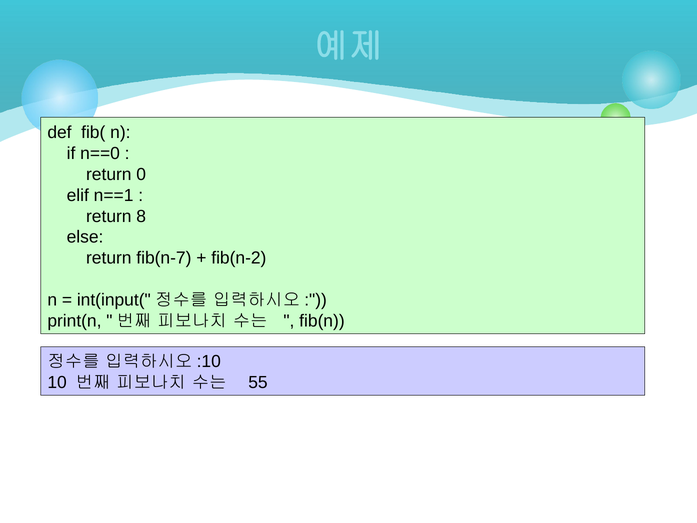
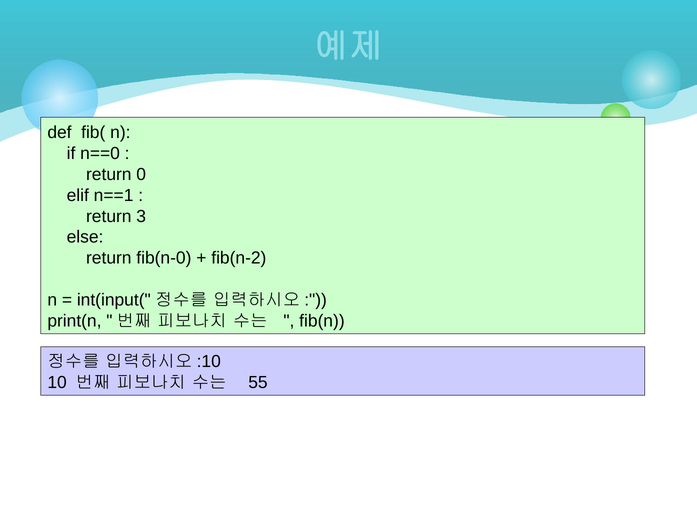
8: 8 -> 3 (141, 216)
fib(n-7: fib(n-7 -> fib(n-0 (164, 258)
